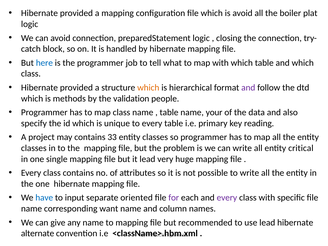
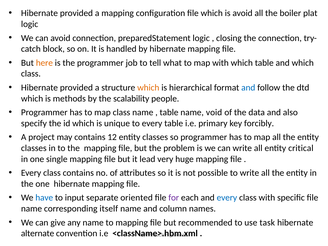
here colour: blue -> orange (44, 63)
and colour: purple -> blue (248, 88)
validation: validation -> scalability (131, 99)
your: your -> void (214, 112)
reading: reading -> forcibly (259, 123)
33: 33 -> 12 (112, 137)
every colour: purple -> blue (227, 198)
want: want -> itself (109, 209)
use lead: lead -> task (267, 222)
